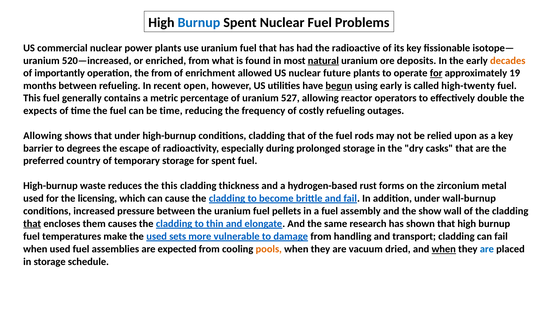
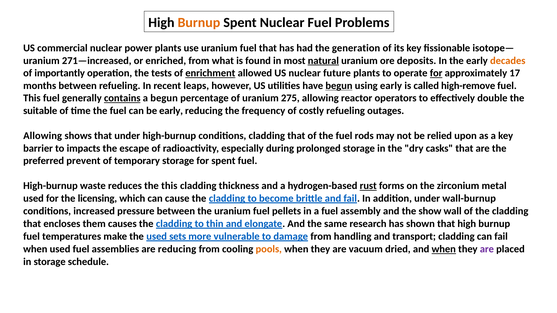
Burnup colour: blue -> orange (199, 23)
radioactive: radioactive -> generation (356, 48)
520—increased: 520—increased -> 271—increased (97, 61)
the from: from -> tests (162, 73)
enrichment underline: none -> present (210, 73)
19: 19 -> 17 (515, 73)
open: open -> leaps (196, 86)
high-twenty: high-twenty -> high-remove (468, 86)
contains underline: none -> present (122, 98)
a metric: metric -> begun (164, 98)
527: 527 -> 275 (290, 98)
expects: expects -> suitable (40, 111)
be time: time -> early (171, 111)
degrees: degrees -> impacts (83, 148)
country: country -> prevent (83, 161)
rust underline: none -> present (368, 186)
that underline: present -> none (32, 224)
are expected: expected -> reducing (177, 249)
are colour: blue -> purple (487, 249)
